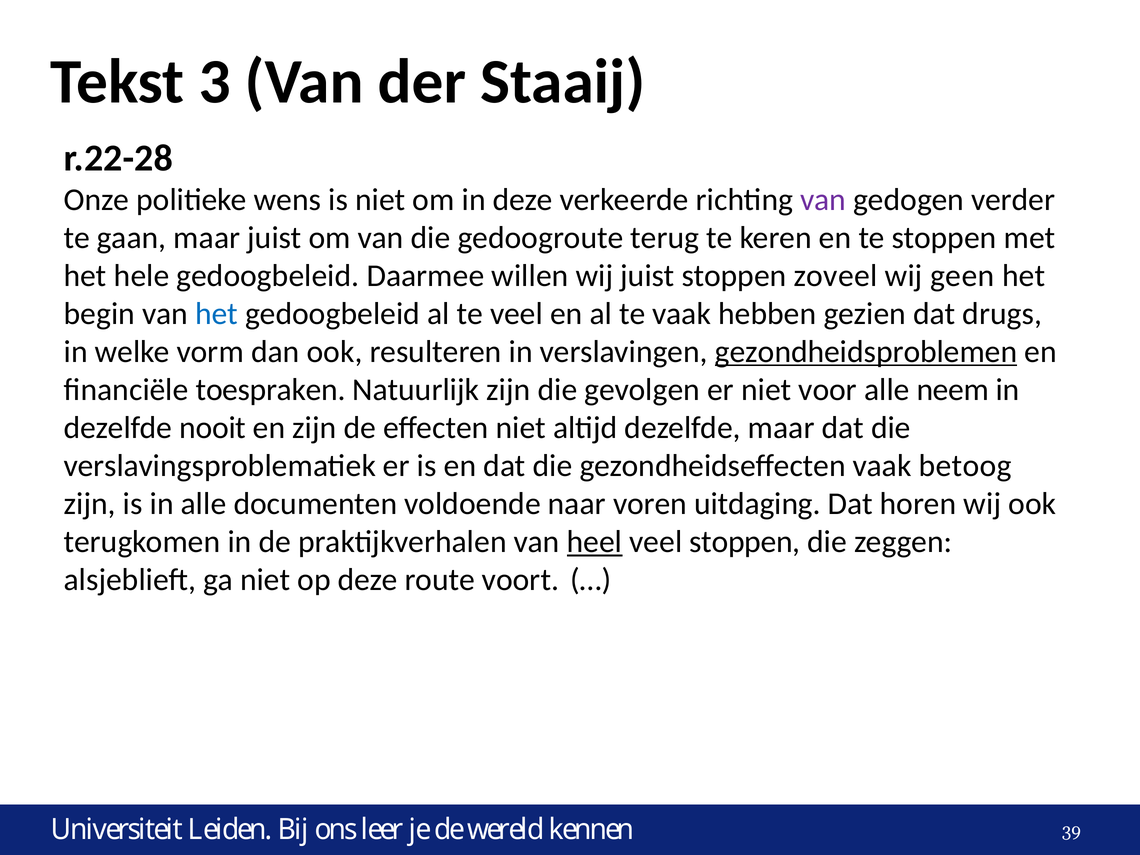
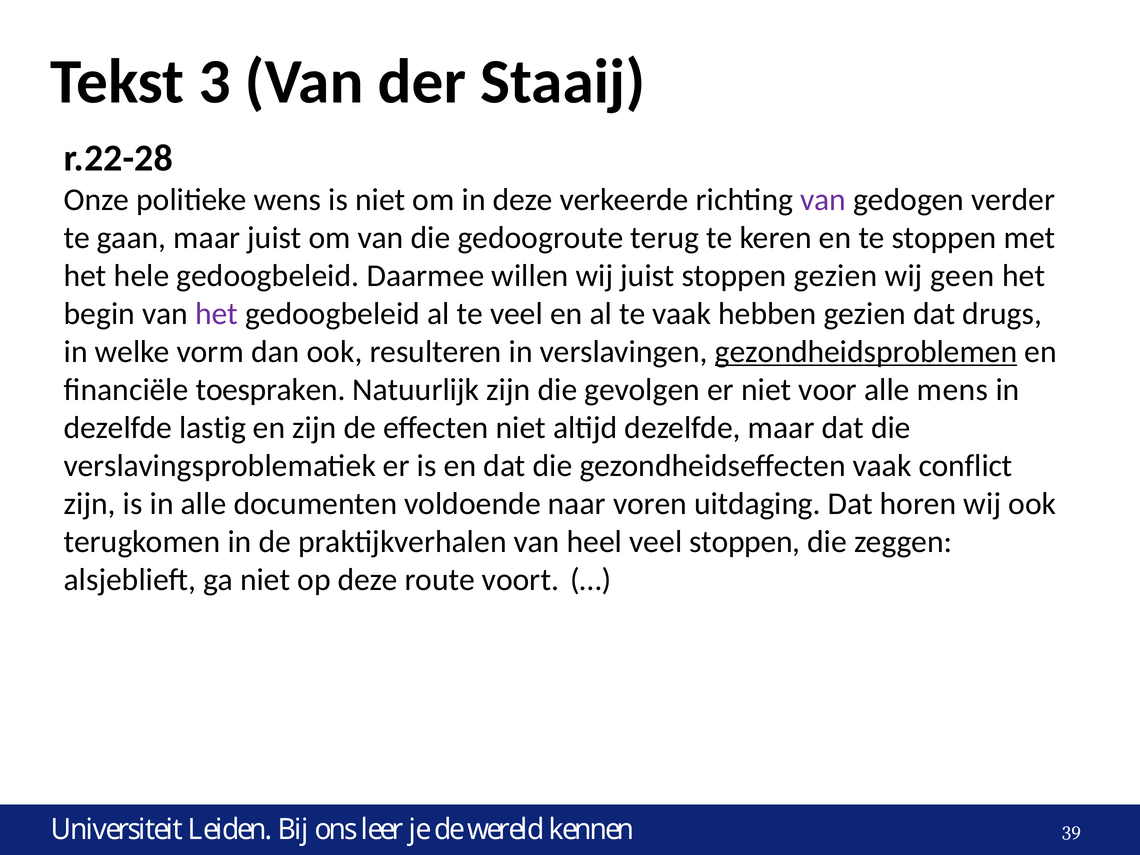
stoppen zoveel: zoveel -> gezien (836, 276)
het colour: blue -> purple (217, 314)
neem: neem -> mens (952, 390)
nooit: nooit -> lastig (213, 428)
betoog: betoog -> conflict (966, 466)
heel underline: present -> none (595, 542)
